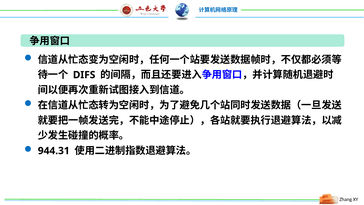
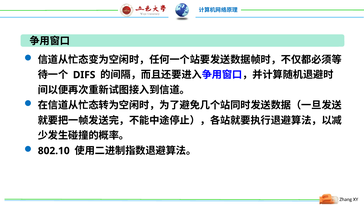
944.31: 944.31 -> 802.10 (54, 151)
